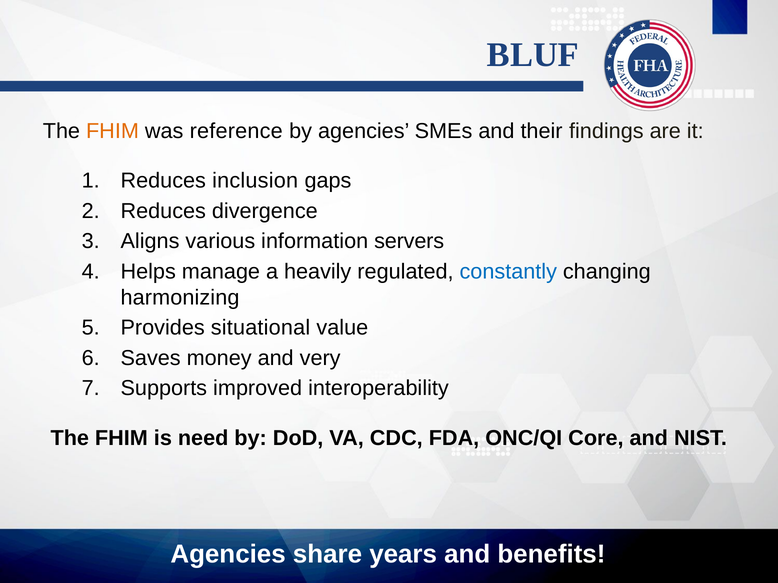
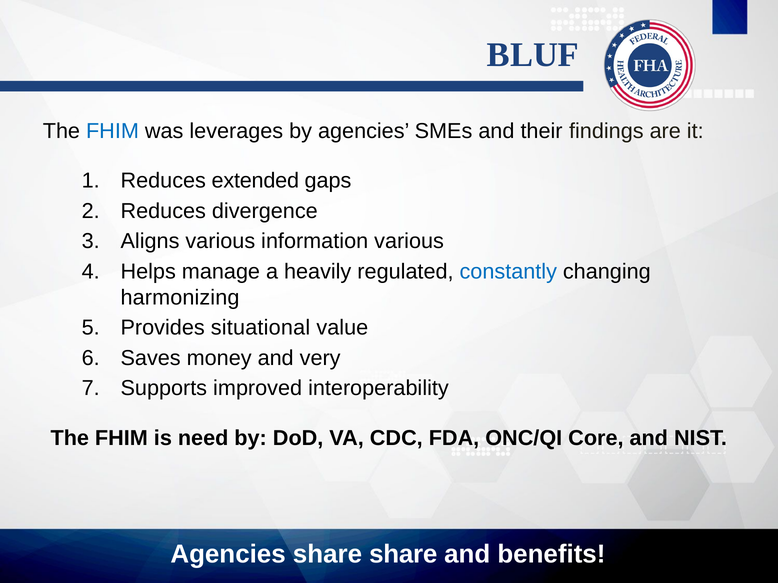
FHIM colour: orange -> blue (112, 131)
reference: reference -> leverages (236, 131)
inclusion: inclusion -> extended (255, 181)
information servers: servers -> various (409, 241)
share years: years -> share (403, 555)
